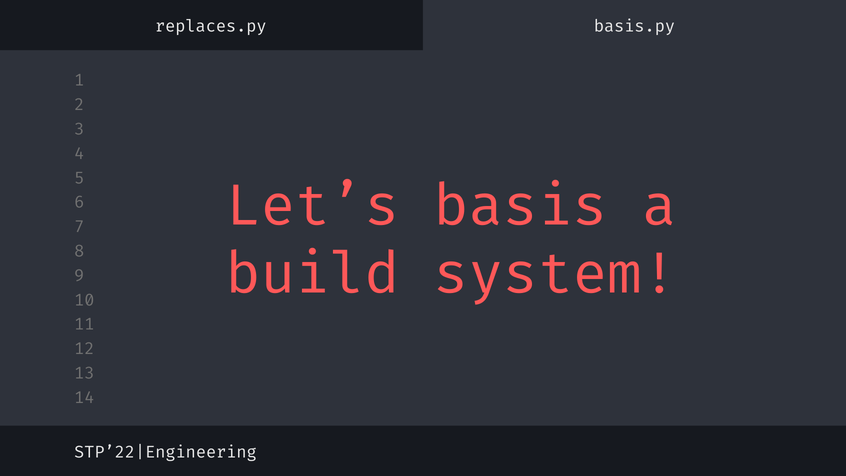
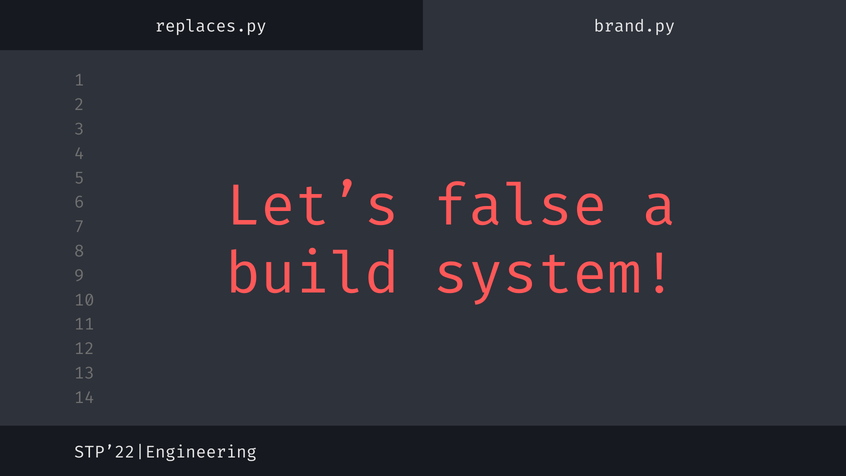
basis.py: basis.py -> brand.py (634, 26)
basis: basis -> false (521, 206)
